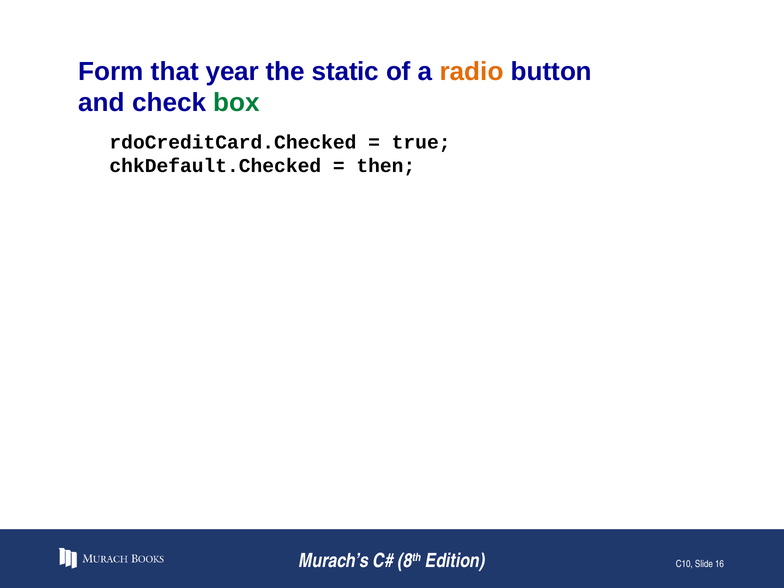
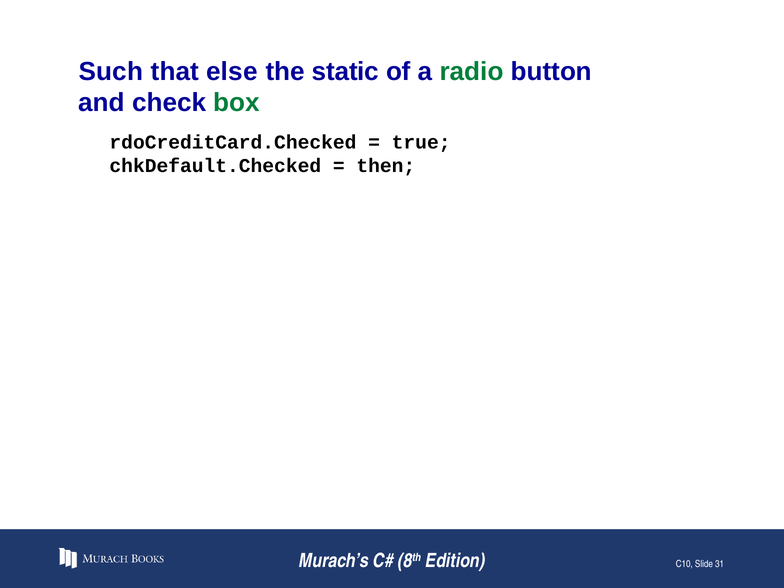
Form: Form -> Such (111, 71)
year: year -> else (232, 71)
radio colour: orange -> green (472, 71)
16: 16 -> 31 (719, 564)
